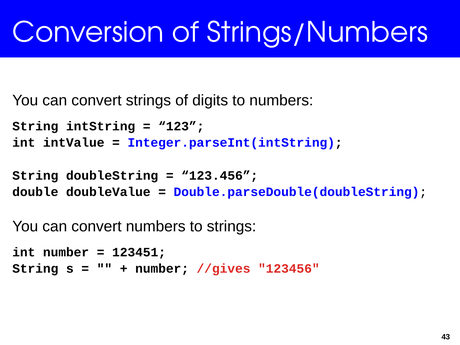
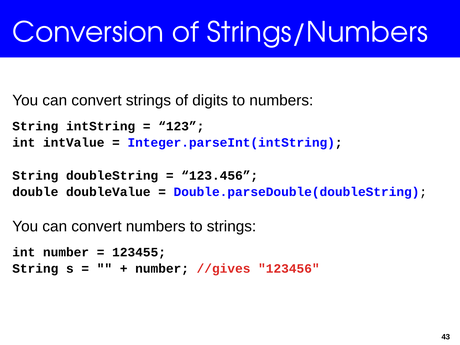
123451: 123451 -> 123455 (139, 252)
